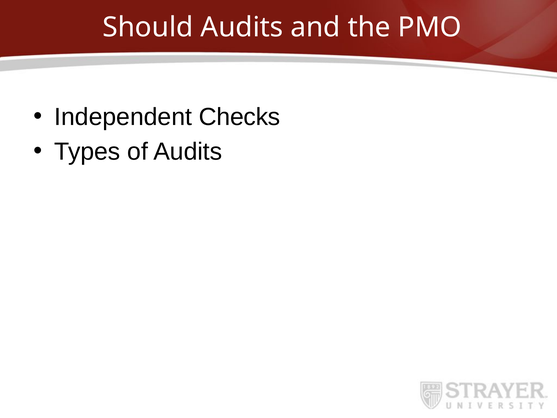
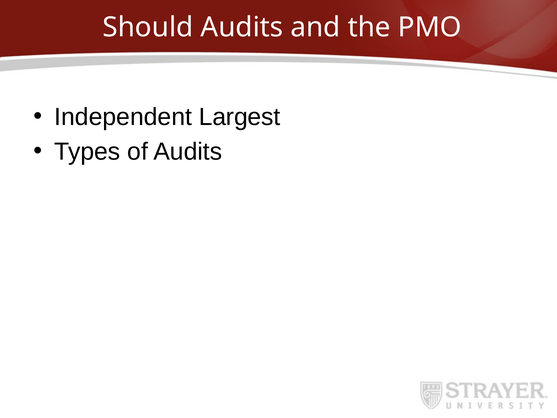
Checks: Checks -> Largest (240, 117)
